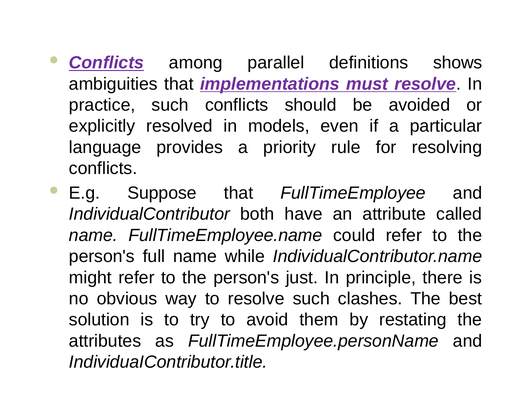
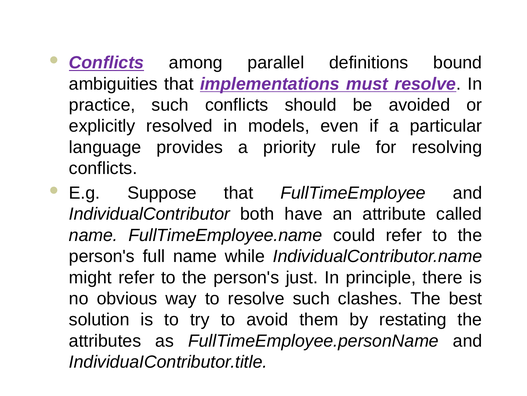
shows: shows -> bound (458, 63)
